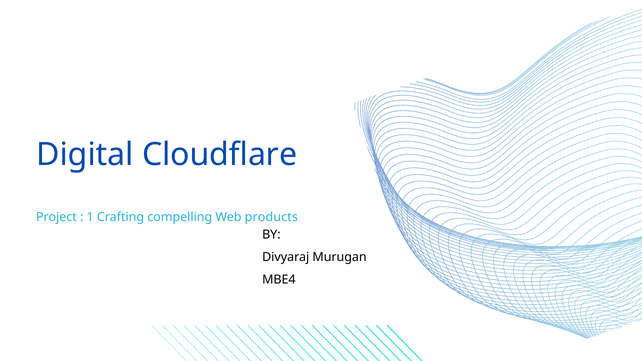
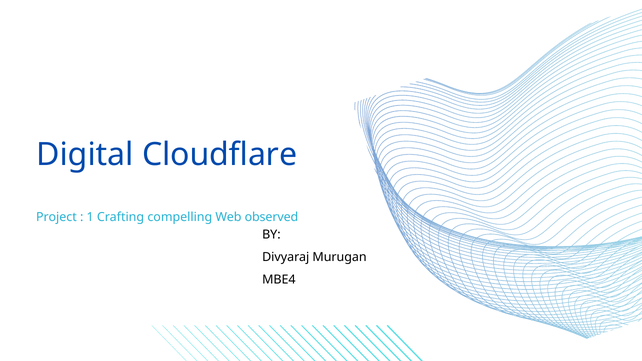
products: products -> observed (271, 217)
